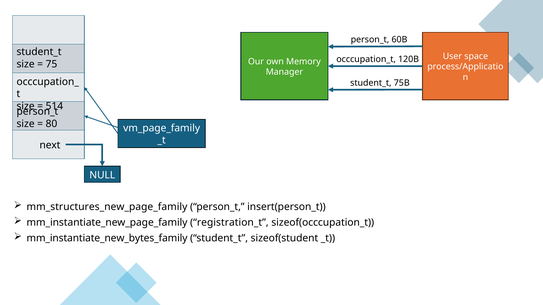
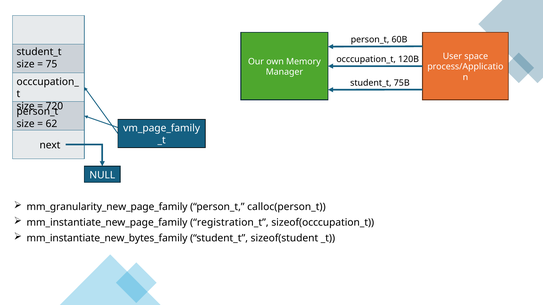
514: 514 -> 720 (54, 106)
80: 80 -> 62 (51, 124)
mm_structures_new_page_family: mm_structures_new_page_family -> mm_granularity_new_page_family (107, 207)
insert(person_t: insert(person_t -> calloc(person_t (286, 207)
